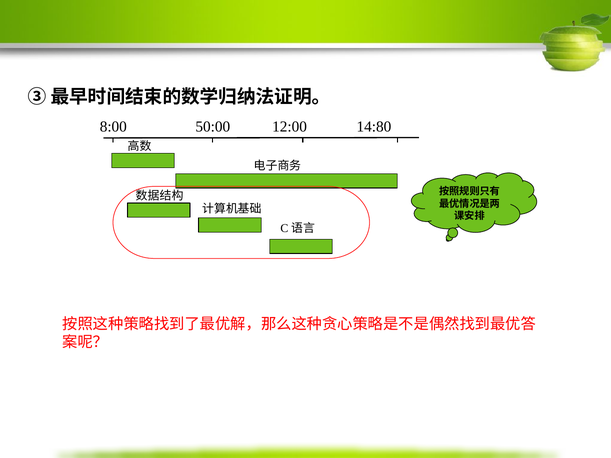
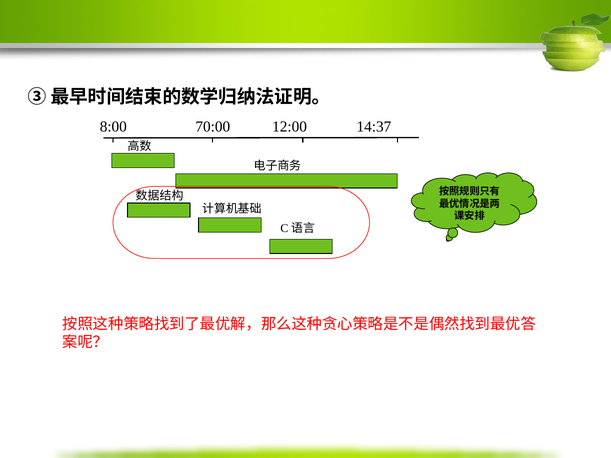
50:00: 50:00 -> 70:00 (213, 127)
14:80: 14:80 -> 14:37 (374, 127)
